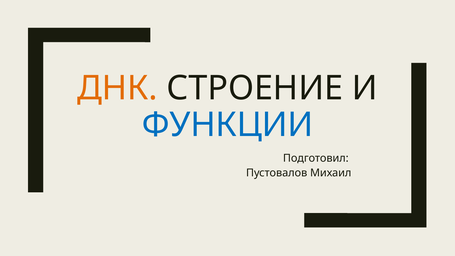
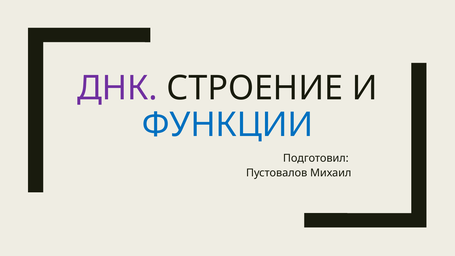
ДНК colour: orange -> purple (117, 88)
